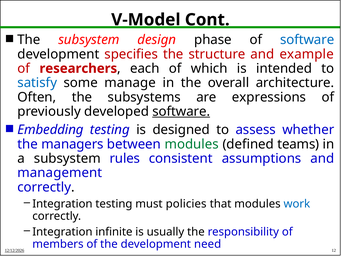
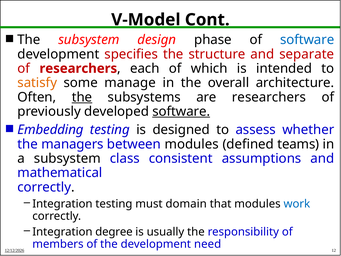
example: example -> separate (307, 54)
satisfy colour: blue -> orange (37, 83)
the underline: none -> present (82, 97)
are expressions: expressions -> researchers (269, 97)
modules colour: green -> black (192, 144)
rules: rules -> class (125, 158)
management: management -> mathematical (60, 173)
policies: policies -> domain (186, 204)
infinite: infinite -> degree (114, 232)
